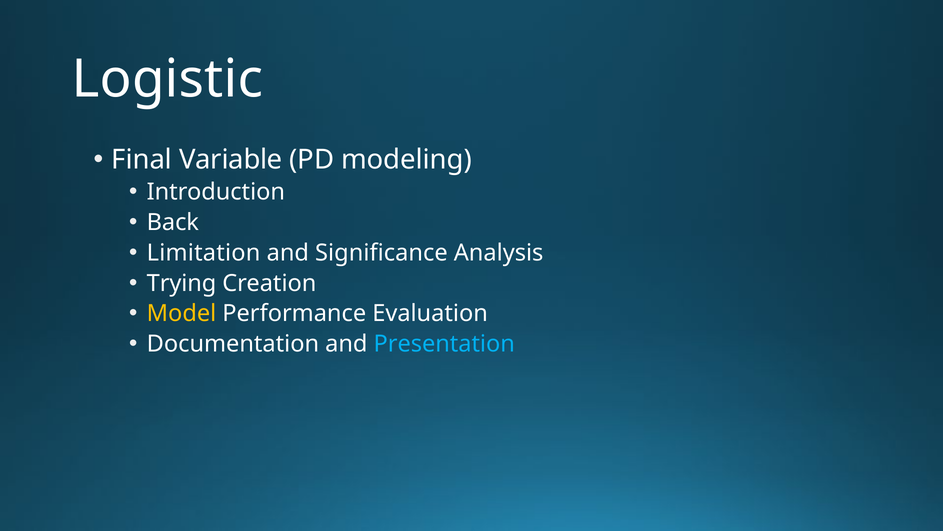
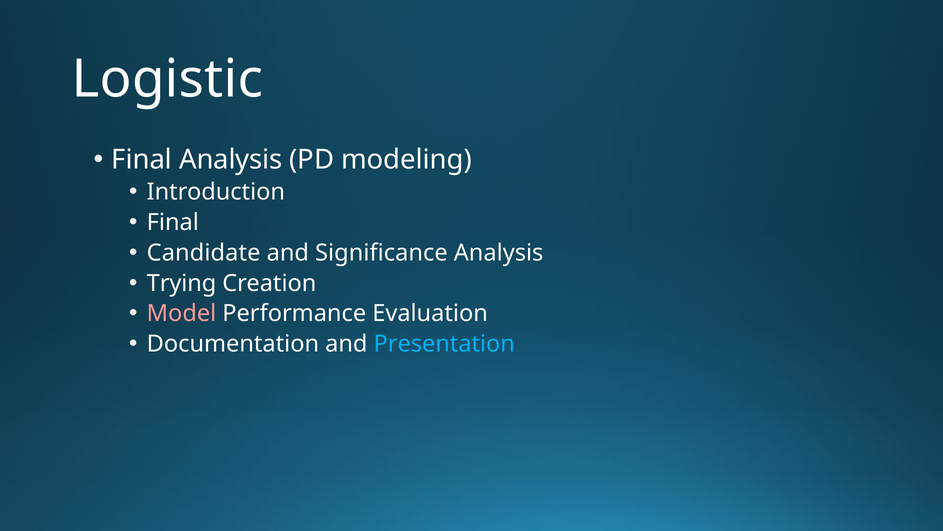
Final Variable: Variable -> Analysis (231, 159)
Back: Back -> Final (173, 222)
Limitation: Limitation -> Candidate (204, 253)
Model colour: yellow -> pink (182, 313)
